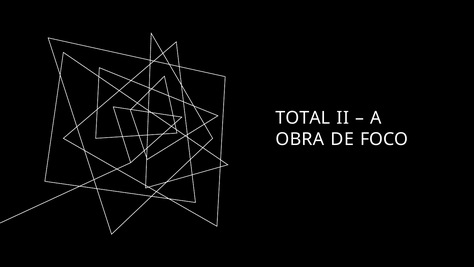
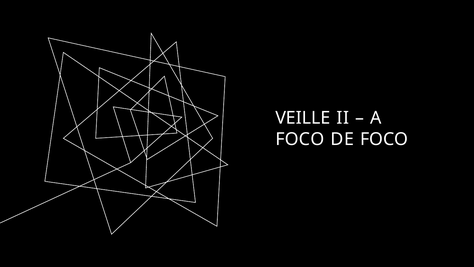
TOTAL: TOTAL -> VEILLE (303, 118)
OBRA: OBRA -> FOCO (300, 139)
